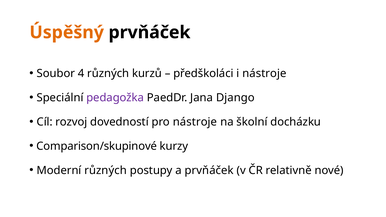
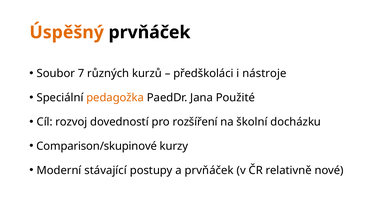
4: 4 -> 7 (81, 74)
pedagožka colour: purple -> orange (115, 98)
Django: Django -> Použité (235, 98)
pro nástroje: nástroje -> rozšíření (195, 122)
Moderní různých: různých -> stávající (106, 170)
